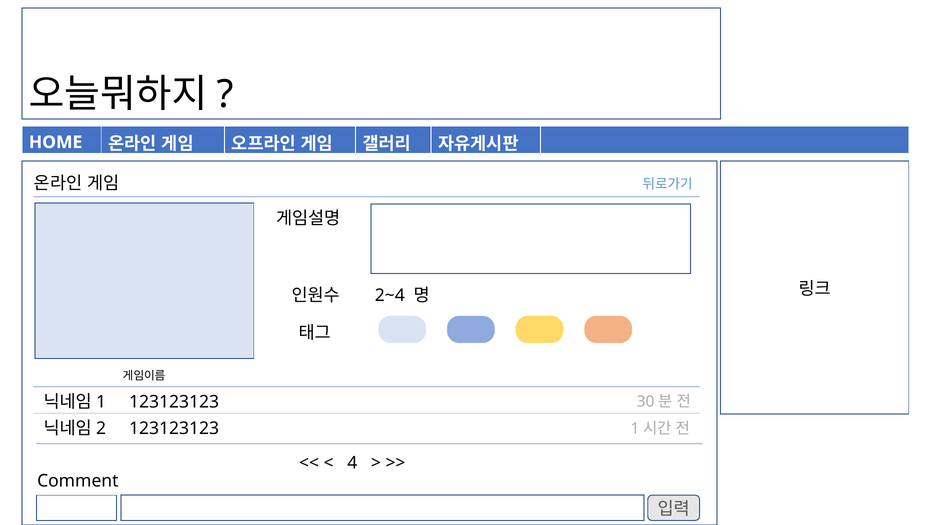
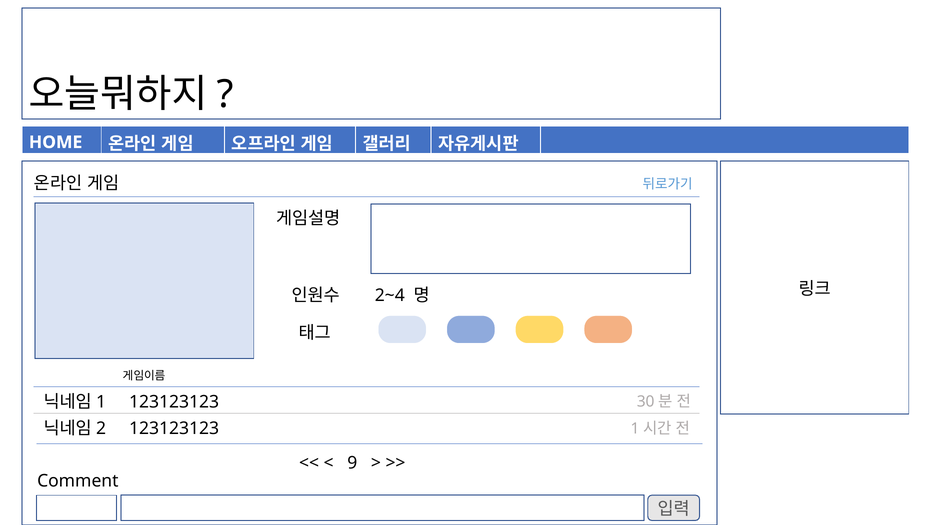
4: 4 -> 9 (352, 463)
